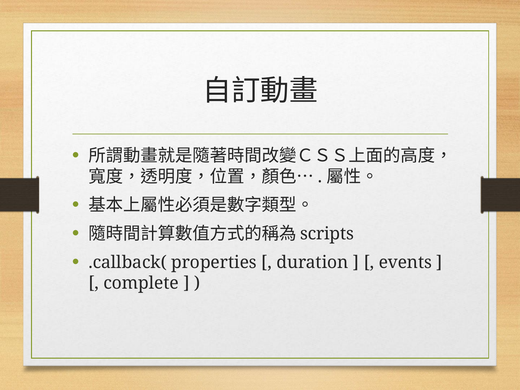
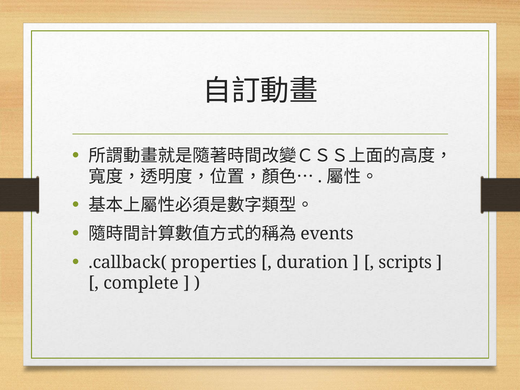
scripts: scripts -> events (327, 234)
events: events -> scripts (405, 262)
